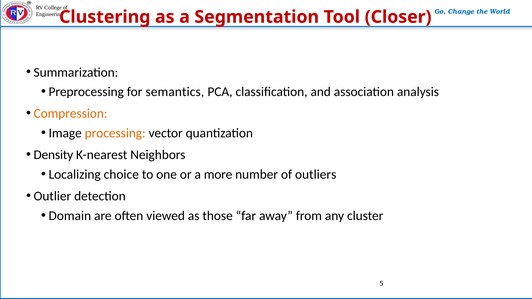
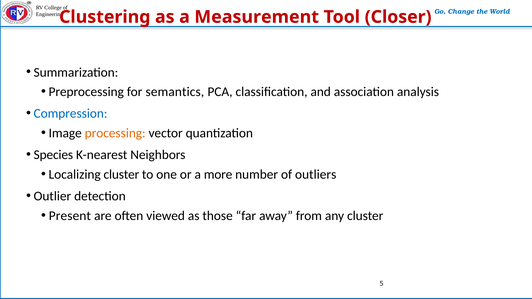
Segmentation: Segmentation -> Measurement (257, 17)
Compression colour: orange -> blue (71, 114)
Density: Density -> Species (53, 155)
Localizing choice: choice -> cluster (121, 175)
Domain: Domain -> Present (70, 216)
